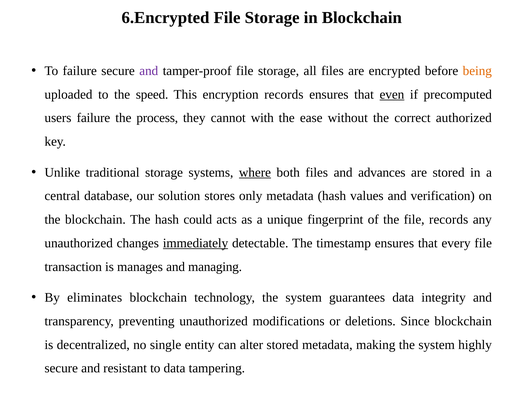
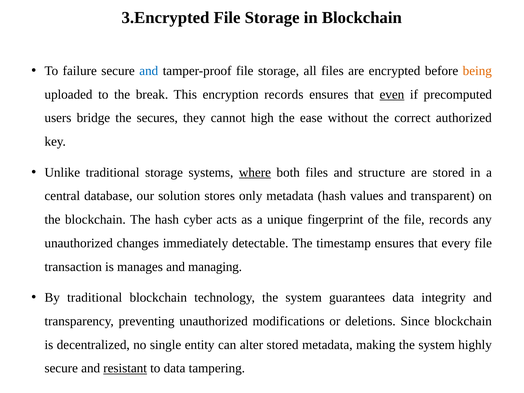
6.Encrypted: 6.Encrypted -> 3.Encrypted (165, 18)
and colour: purple -> blue (149, 71)
speed: speed -> break (152, 94)
users failure: failure -> bridge (93, 118)
process: process -> secures (157, 118)
with: with -> high (262, 118)
advances: advances -> structure (382, 172)
verification: verification -> transparent (443, 196)
could: could -> cyber (198, 220)
immediately underline: present -> none (196, 243)
By eliminates: eliminates -> traditional (95, 298)
resistant underline: none -> present (125, 368)
